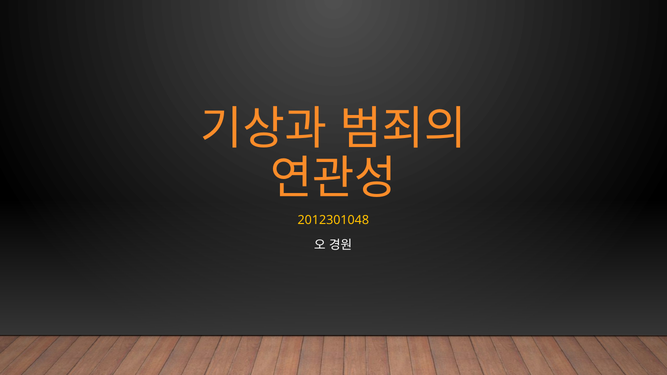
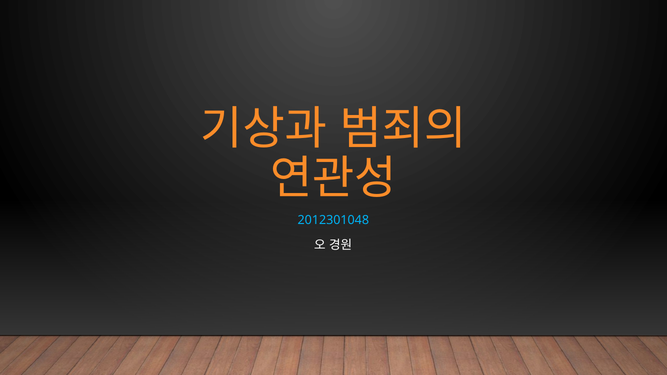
2012301048 colour: yellow -> light blue (333, 220)
